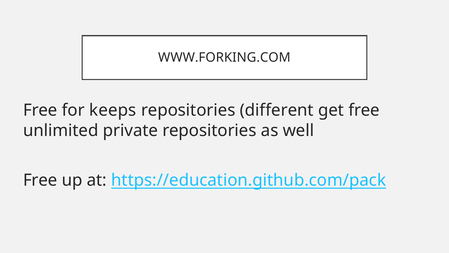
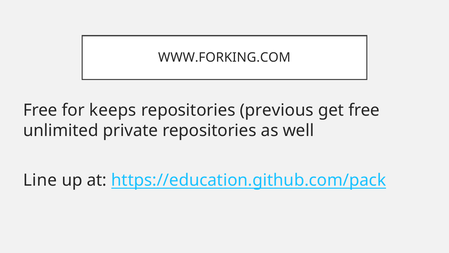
different: different -> previous (277, 110)
Free: Free -> Line (40, 180)
